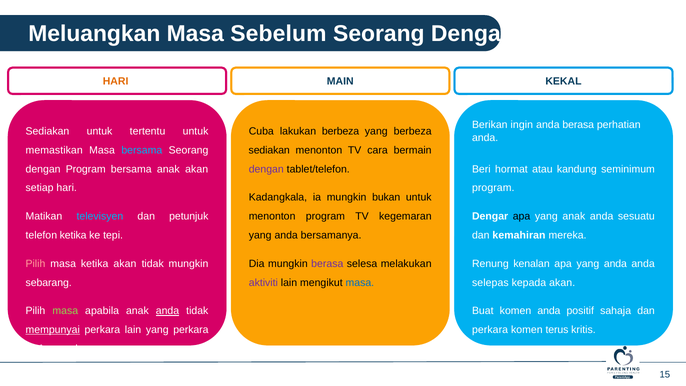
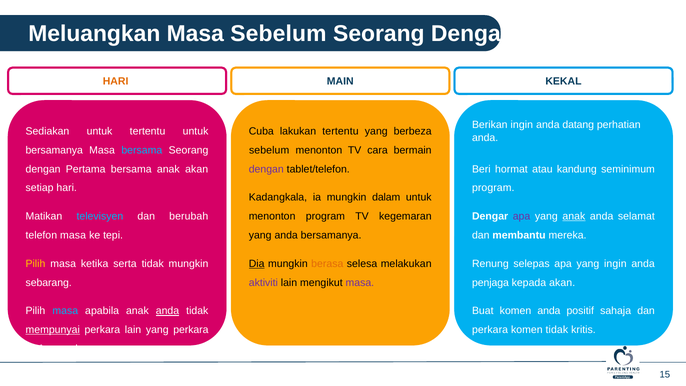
anda berasa: berasa -> datang (578, 125)
lakukan berbeza: berbeza -> tertentu (340, 131)
memastikan: memastikan -> bersamanya (54, 150)
sediakan: sediakan -> sebelum (269, 150)
dengan Program: Program -> Pertama (86, 169)
bukan: bukan -> dalam (386, 197)
petunjuk: petunjuk -> berubah (189, 216)
apa colour: black -> purple (522, 216)
anak underline: none -> present (574, 216)
sesuatu: sesuatu -> selamat (636, 216)
telefon ketika: ketika -> masa (73, 235)
kemahiran: kemahiran -> membantu (519, 235)
Pilih colour: pink -> yellow (35, 264)
ketika akan: akan -> serta (125, 264)
Dia underline: none -> present (257, 264)
berasa colour: purple -> orange (327, 264)
kenalan: kenalan -> selepas (532, 264)
apa yang anda: anda -> ingin (615, 264)
masa colour: blue -> purple (360, 283)
selepas: selepas -> penjaga (490, 283)
masa colour: light green -> light blue (65, 311)
komen terus: terus -> tidak (557, 330)
